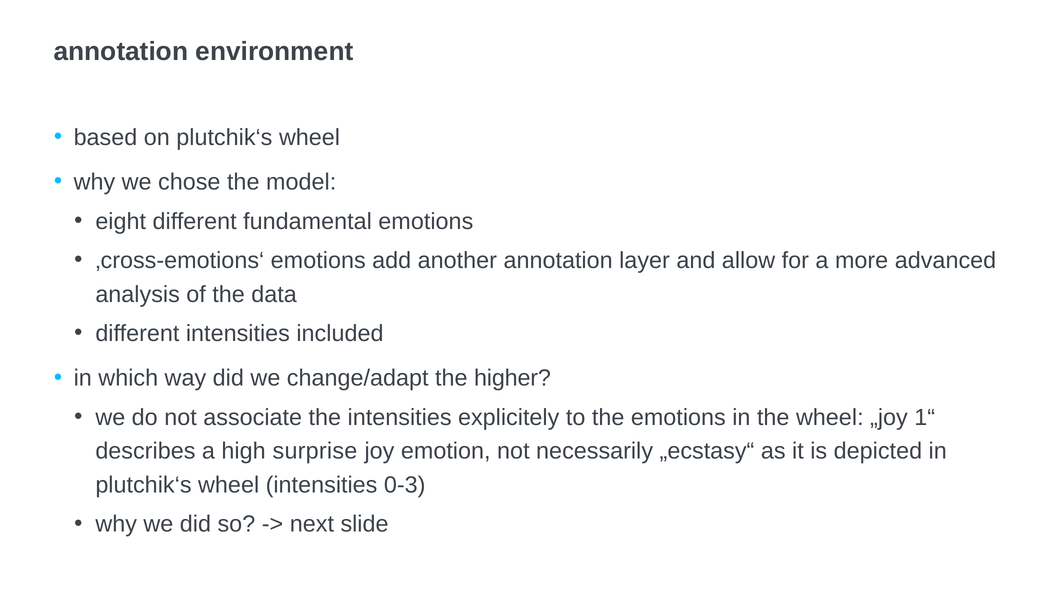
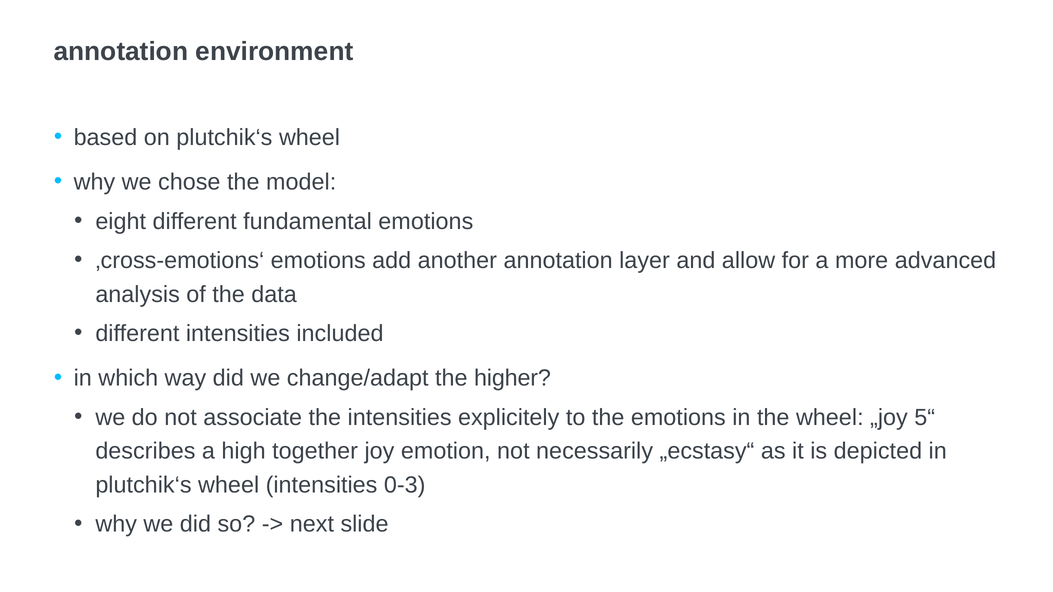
1“: 1“ -> 5“ (925, 418)
surprise: surprise -> together (315, 452)
